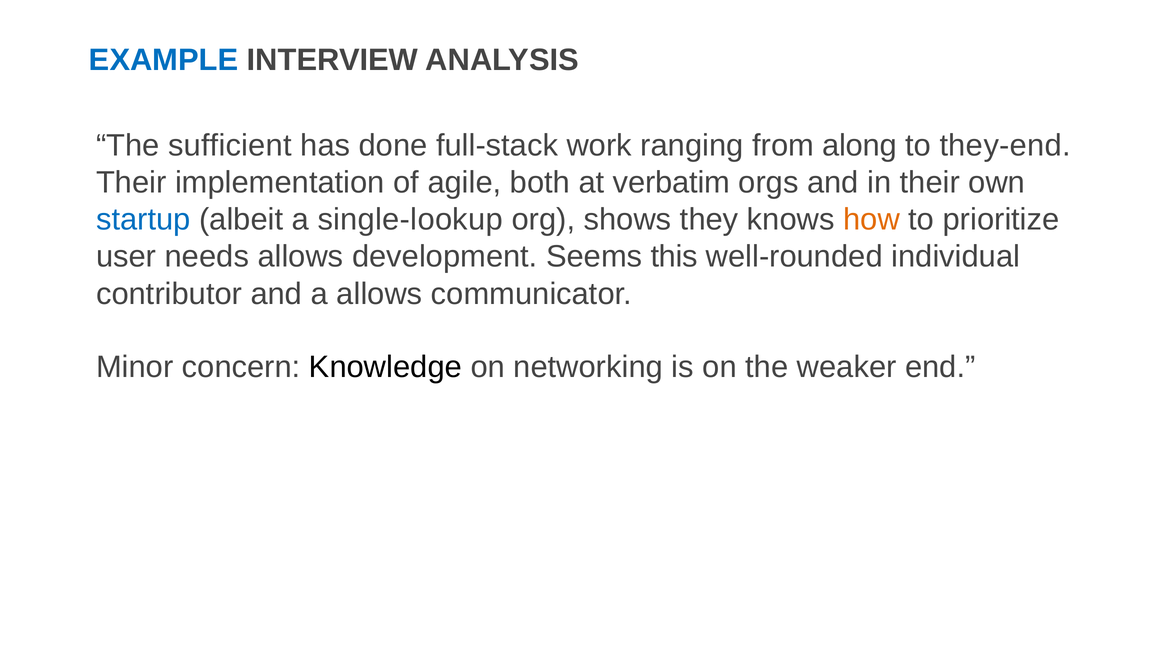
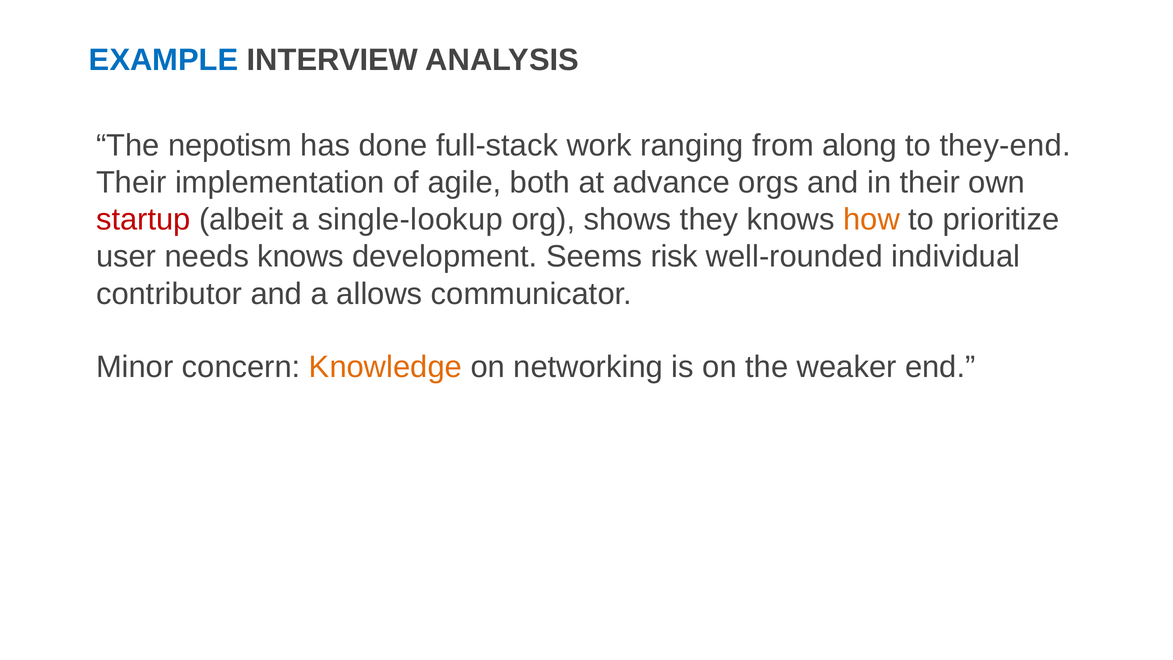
sufficient: sufficient -> nepotism (230, 145)
verbatim: verbatim -> advance (671, 182)
startup colour: blue -> red (143, 220)
needs allows: allows -> knows (301, 257)
this: this -> risk (674, 257)
Knowledge colour: black -> orange (385, 367)
